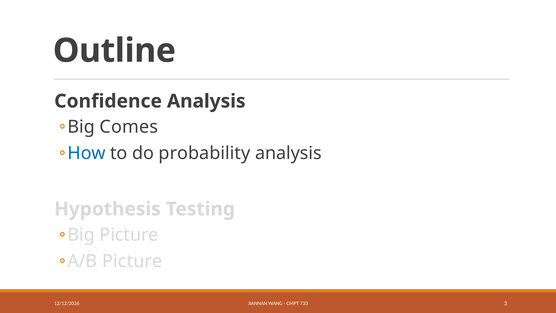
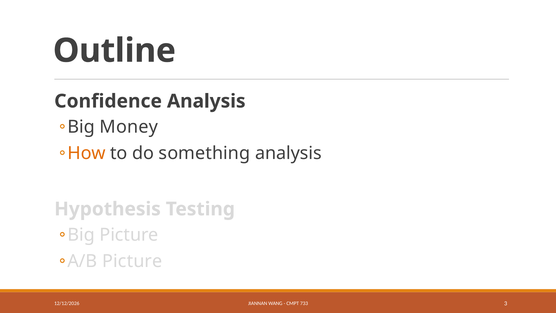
Comes: Comes -> Money (129, 127)
How colour: blue -> orange (87, 153)
probability: probability -> something (204, 153)
